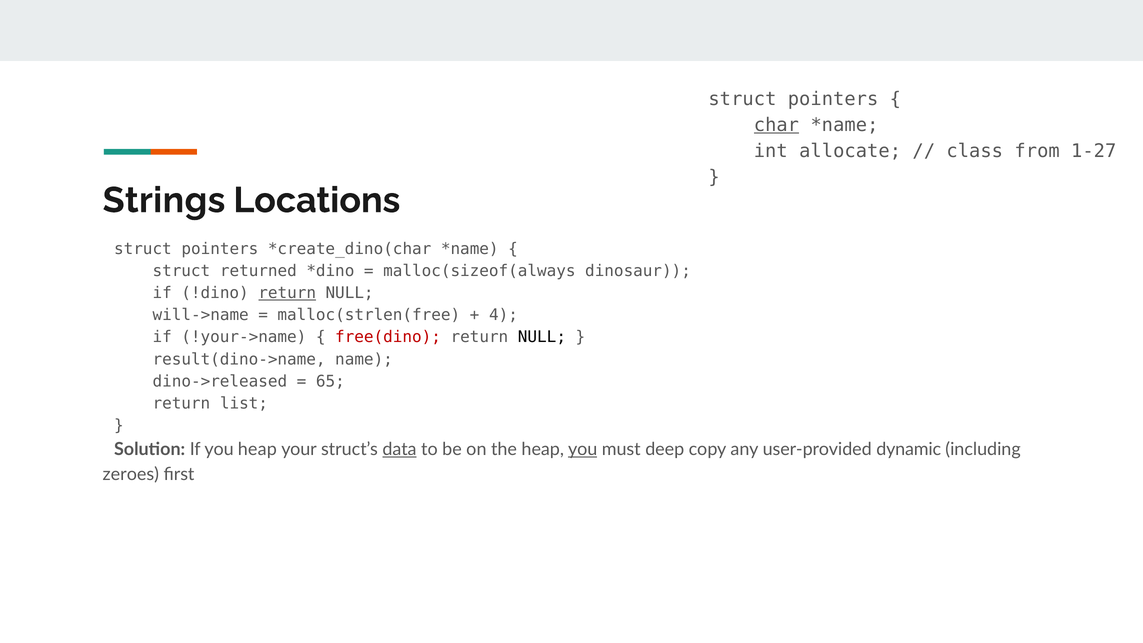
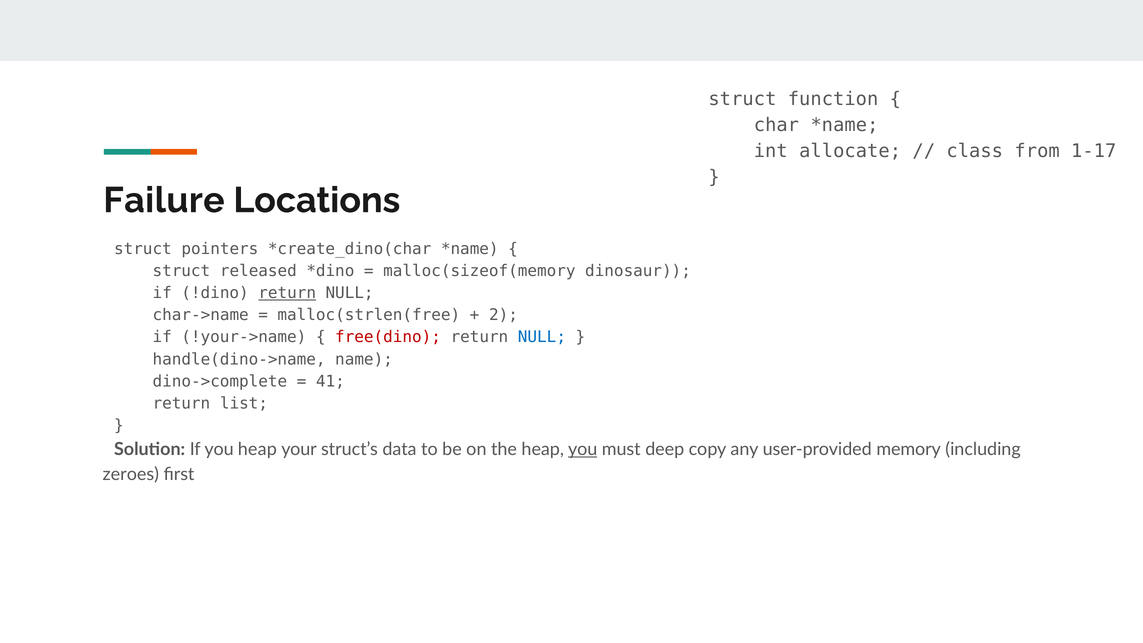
pointers: pointers -> function (833, 99)
char underline: present -> none (776, 125)
1-27: 1-27 -> 1-17 (1094, 151)
Strings: Strings -> Failure (164, 200)
returned: returned -> released (258, 271)
malloc(sizeof(always: malloc(sizeof(always -> malloc(sizeof(memory (479, 271)
will->name: will->name -> char->name (201, 315)
4: 4 -> 2 (504, 315)
NULL colour: black -> blue (542, 337)
result(dino->name: result(dino->name -> handle(dino->name (239, 359)
dino->released: dino->released -> dino->complete (220, 381)
65: 65 -> 41 (330, 381)
data underline: present -> none (399, 449)
dynamic: dynamic -> memory (909, 449)
